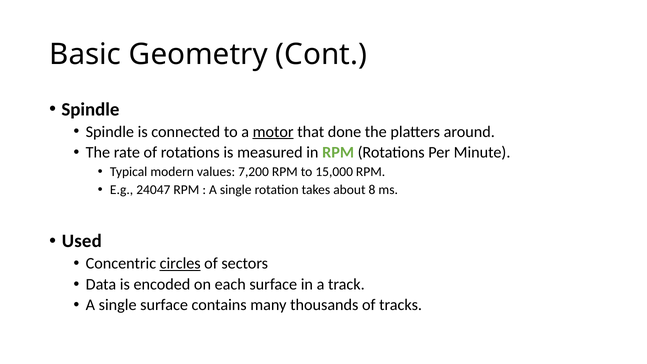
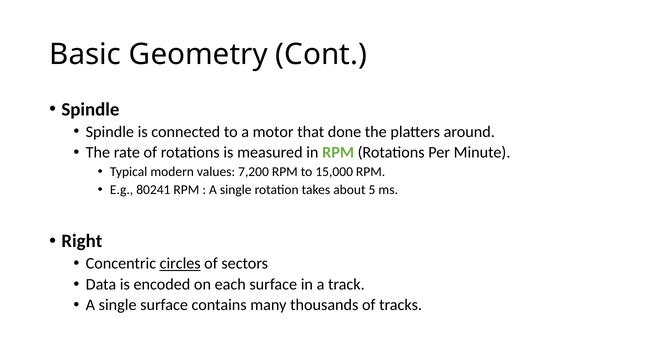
motor underline: present -> none (273, 132)
24047: 24047 -> 80241 (153, 190)
8: 8 -> 5 (372, 190)
Used: Used -> Right (82, 241)
